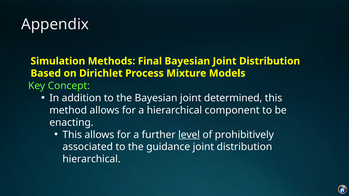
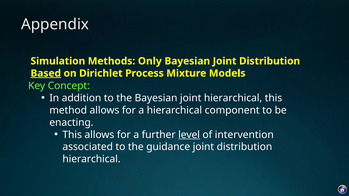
Final: Final -> Only (150, 61)
Based underline: none -> present (46, 73)
joint determined: determined -> hierarchical (233, 98)
prohibitively: prohibitively -> intervention (244, 135)
